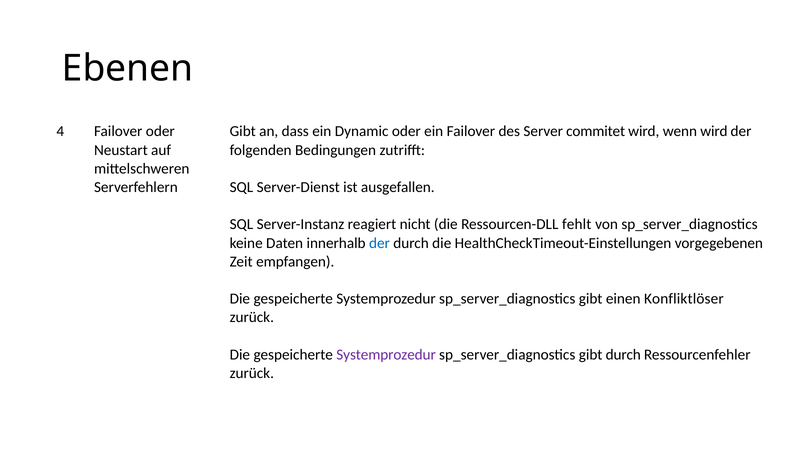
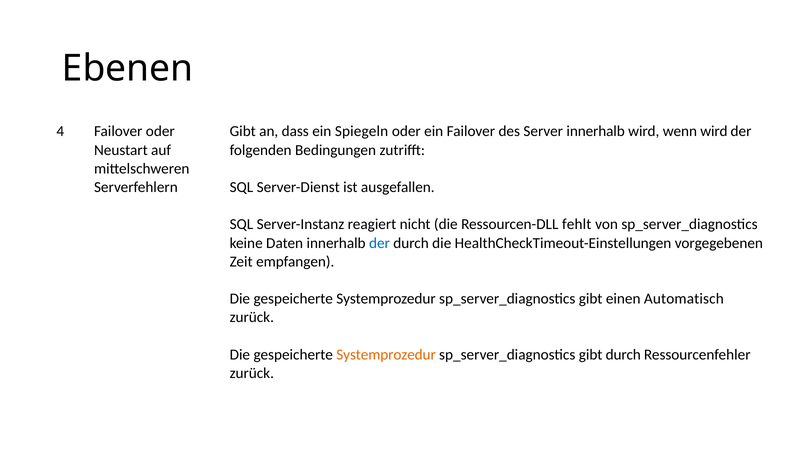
Dynamic: Dynamic -> Spiegeln (362, 131)
Server commitet: commitet -> innerhalb (596, 131)
Konfliktlöser: Konfliktlöser -> Automatisch (684, 299)
Systemprozedur colour: purple -> orange (386, 354)
